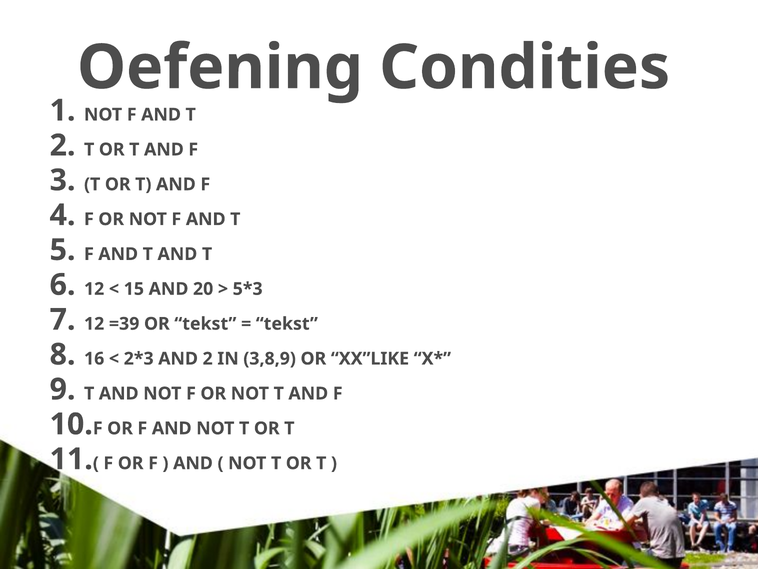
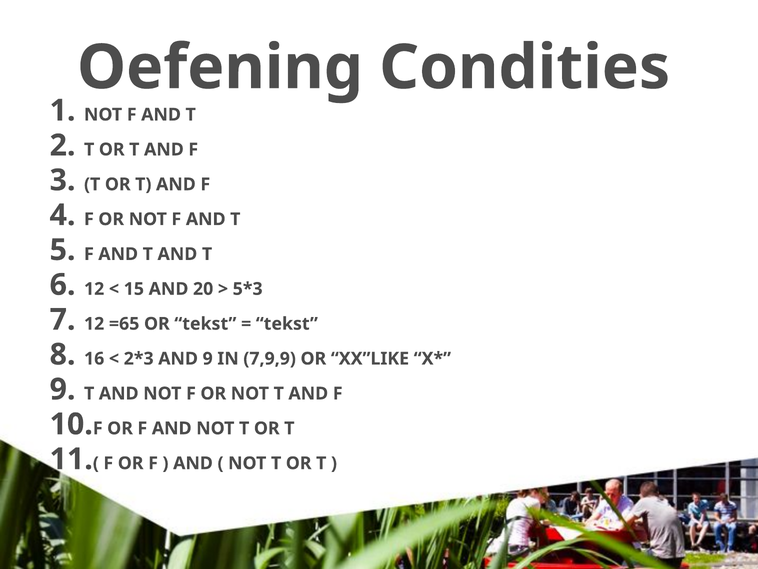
=39: =39 -> =65 (124, 324)
AND 2: 2 -> 9 (208, 358)
3,8,9: 3,8,9 -> 7,9,9 (270, 358)
